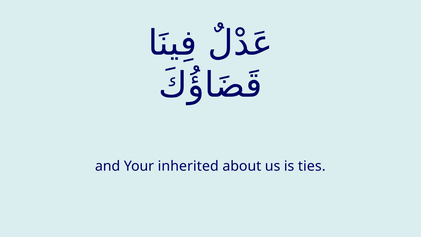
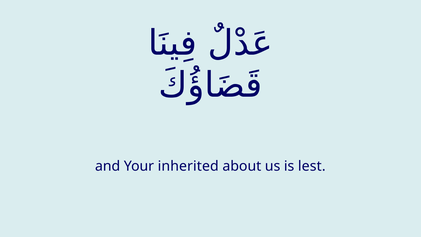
ties: ties -> lest (312, 166)
